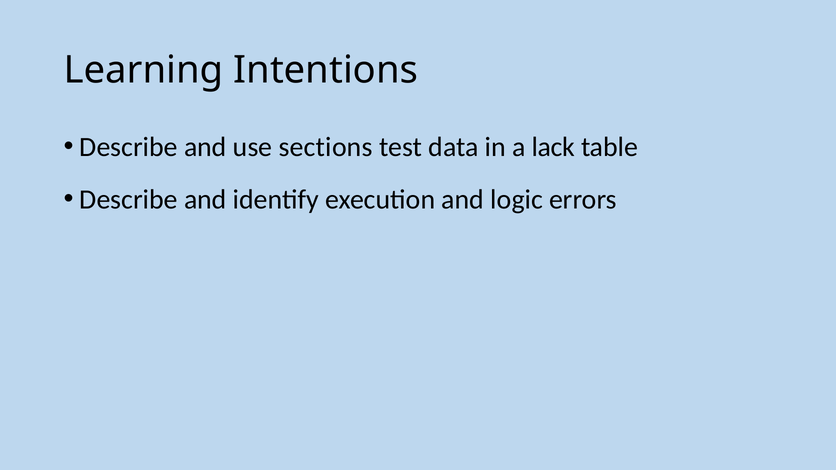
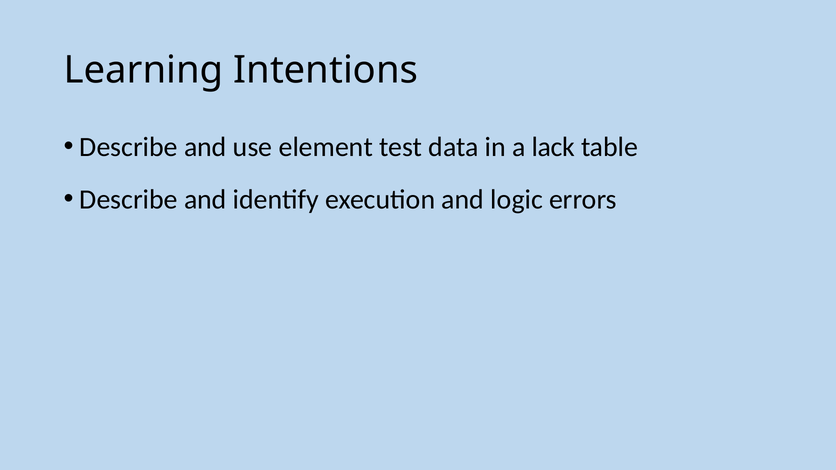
sections: sections -> element (326, 147)
